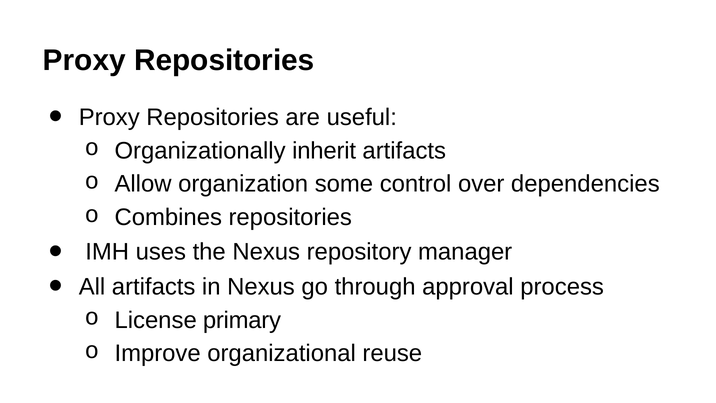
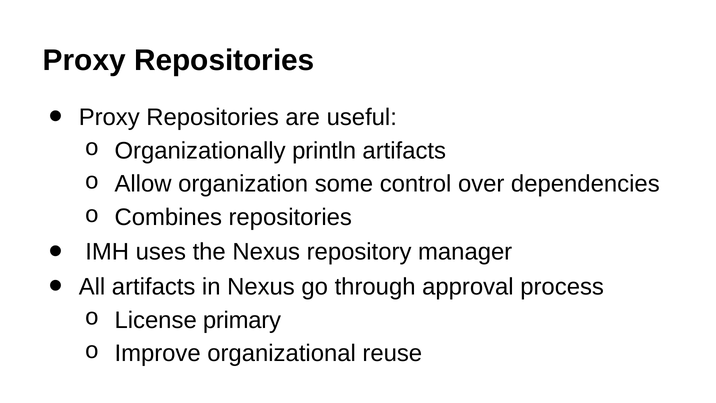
inherit: inherit -> println (324, 151)
